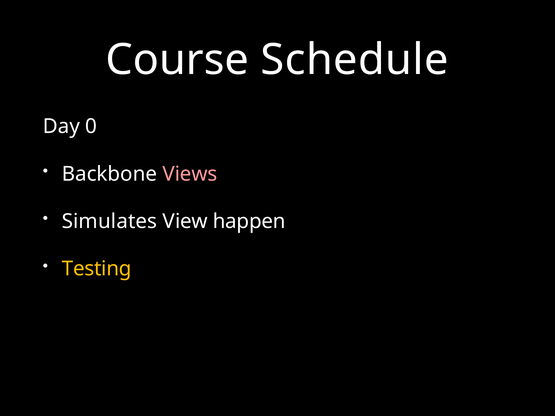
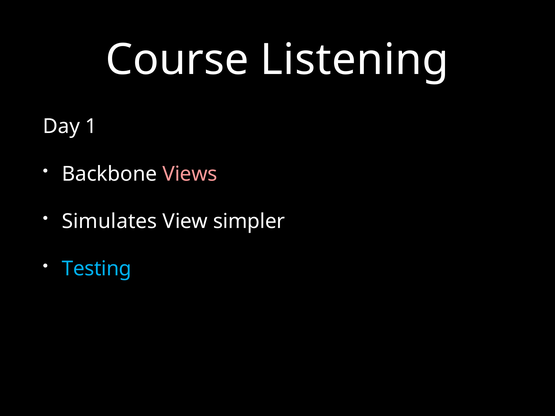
Schedule: Schedule -> Listening (355, 60)
0: 0 -> 1 (91, 127)
happen: happen -> simpler (249, 222)
Testing colour: yellow -> light blue (97, 269)
